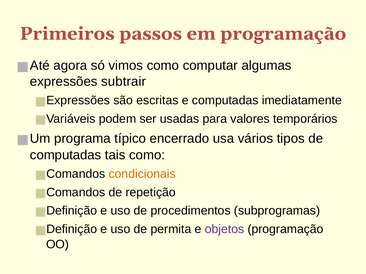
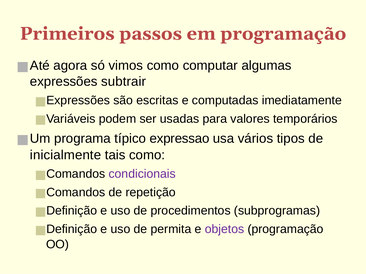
encerrado: encerrado -> expressao (180, 139)
computadas: computadas -> inicialmente (66, 155)
condicionais colour: orange -> purple (142, 174)
